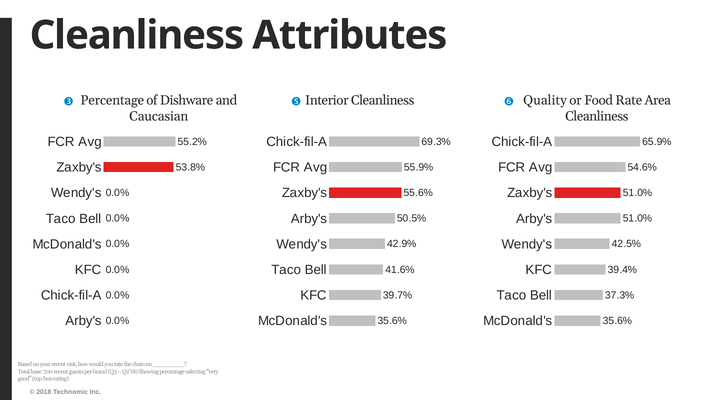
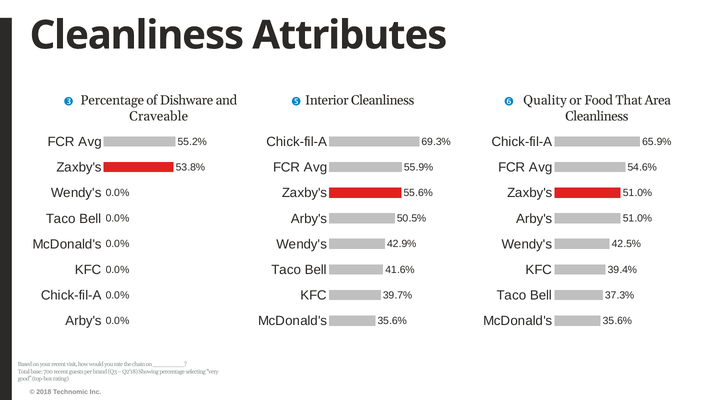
Food Rate: Rate -> That (629, 100)
Caucasian: Caucasian -> Craveable (159, 116)
